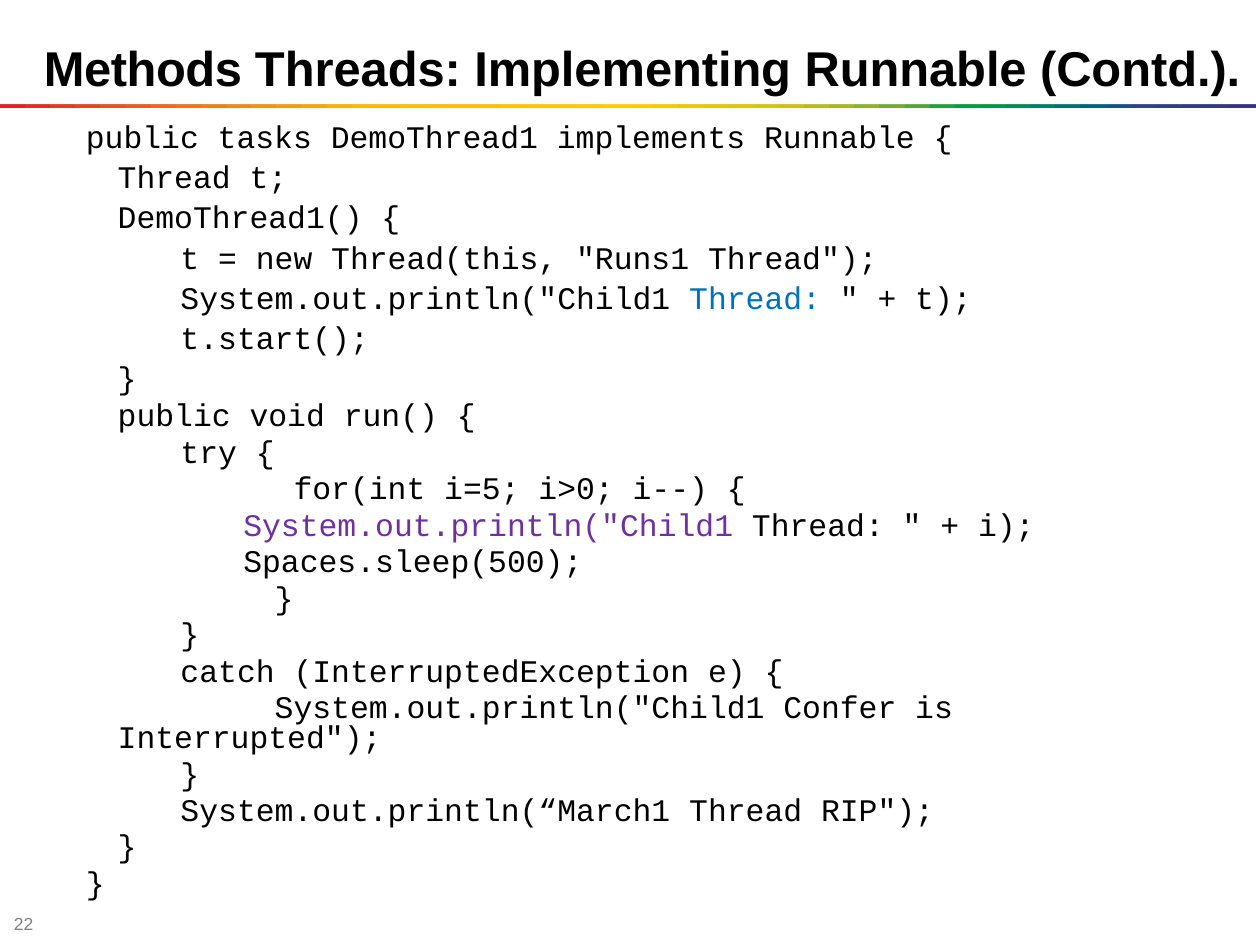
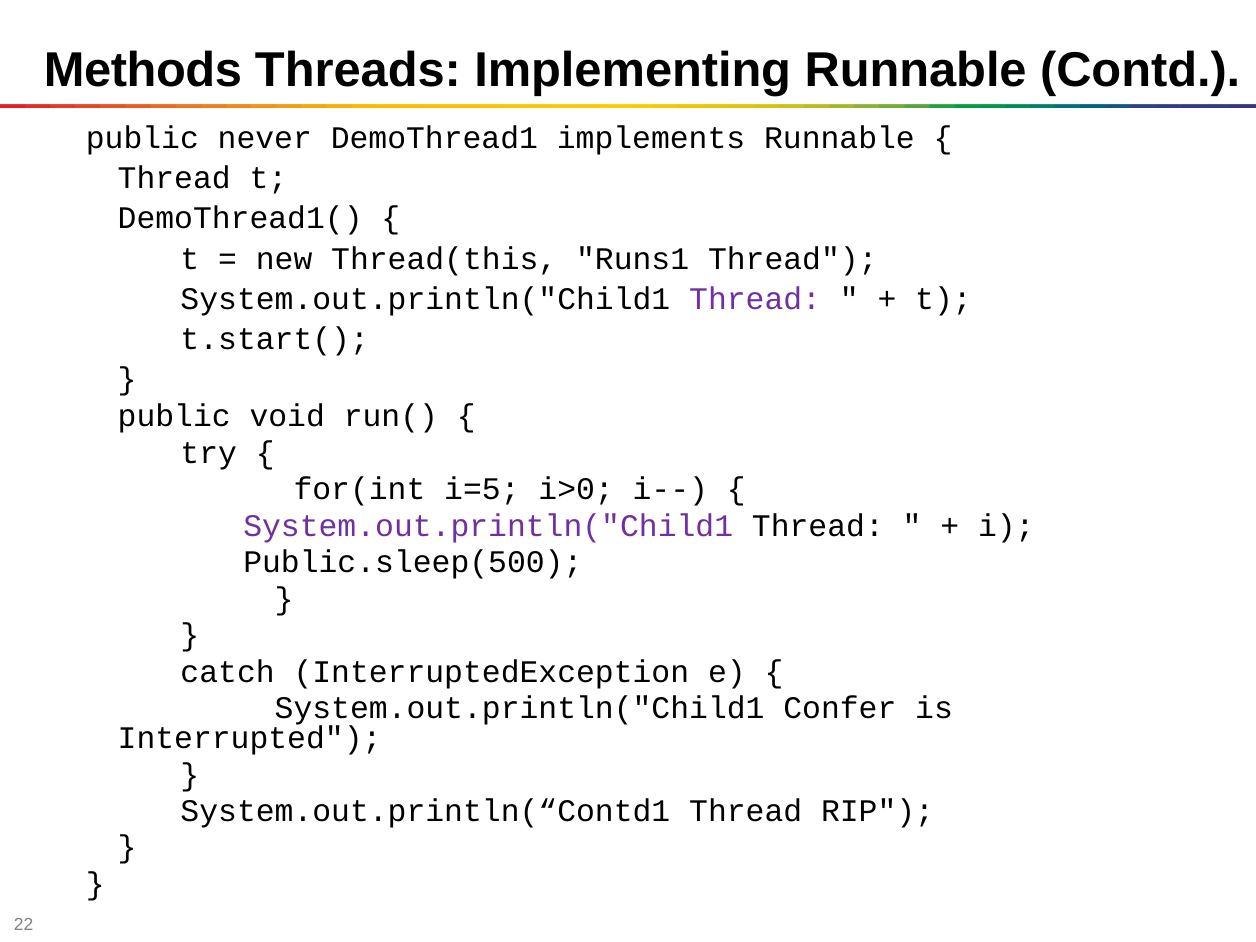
tasks: tasks -> never (265, 138)
Thread colour: blue -> purple (755, 299)
Spaces.sleep(500: Spaces.sleep(500 -> Public.sleep(500 (413, 562)
System.out.println(“March1: System.out.println(“March1 -> System.out.println(“Contd1 (425, 811)
